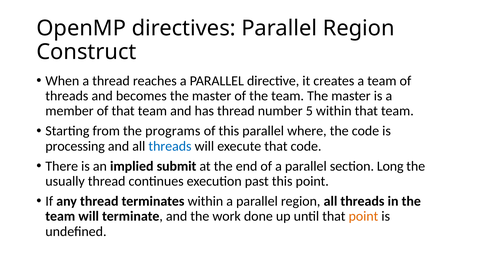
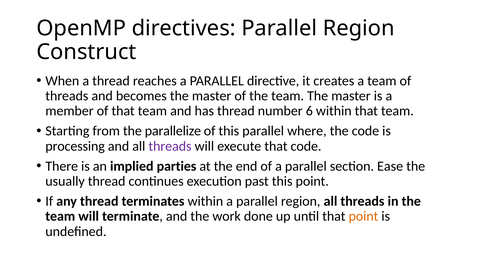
5: 5 -> 6 (309, 111)
programs: programs -> parallelize (173, 131)
threads colour: blue -> purple (170, 146)
submit: submit -> parties (177, 166)
Long: Long -> Ease (390, 166)
